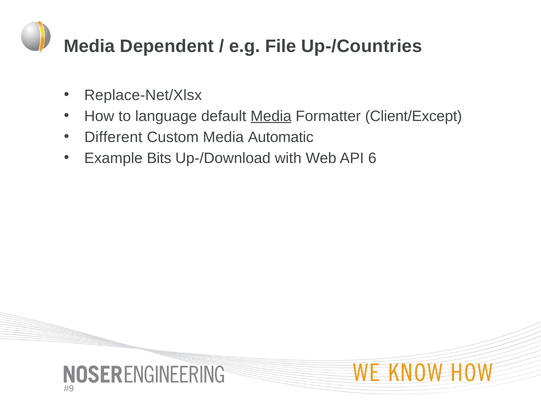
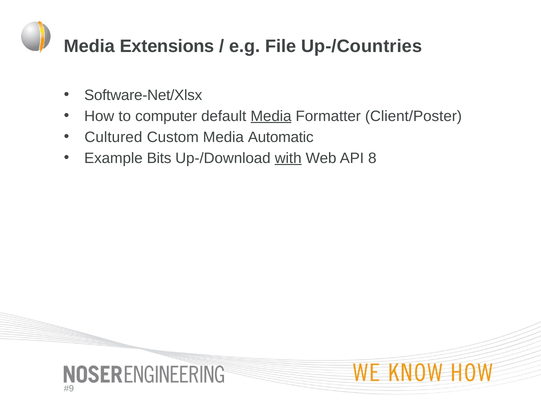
Dependent: Dependent -> Extensions (167, 46)
Replace-Net/Xlsx: Replace-Net/Xlsx -> Software-Net/Xlsx (143, 95)
language: language -> computer (166, 116)
Client/Except: Client/Except -> Client/Poster (413, 116)
Different: Different -> Cultured (113, 137)
with underline: none -> present (288, 158)
6: 6 -> 8 (372, 158)
